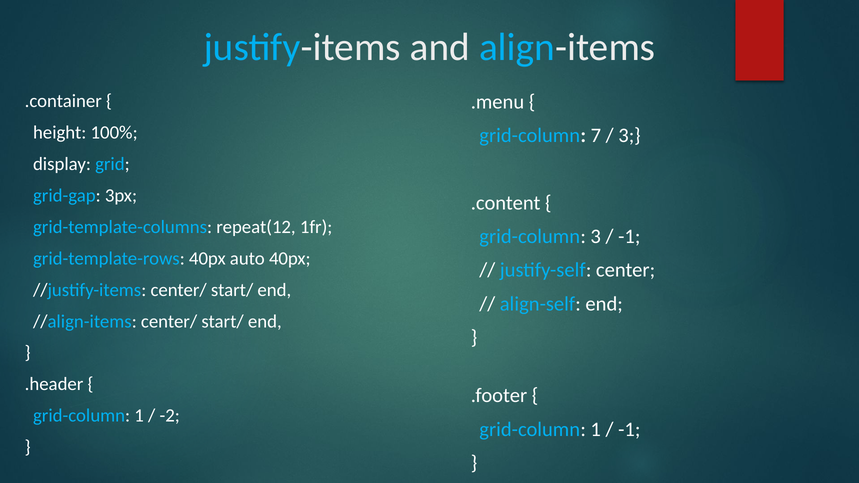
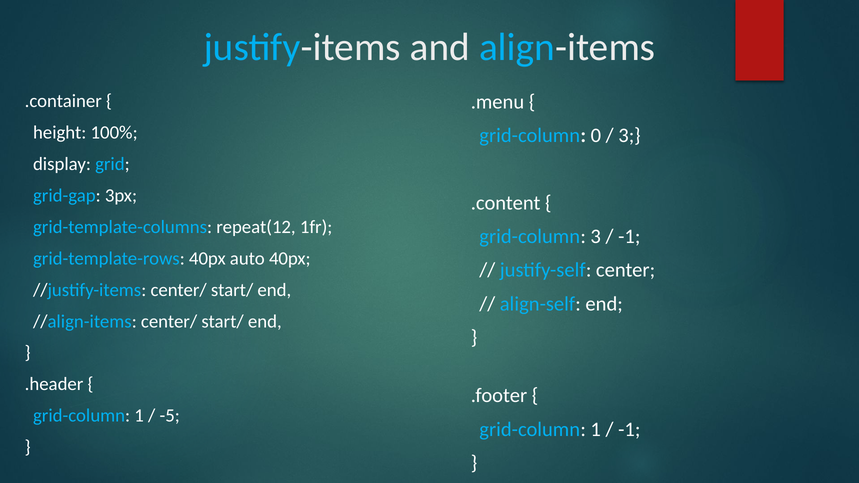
7: 7 -> 0 (596, 136)
-2: -2 -> -5 (170, 416)
